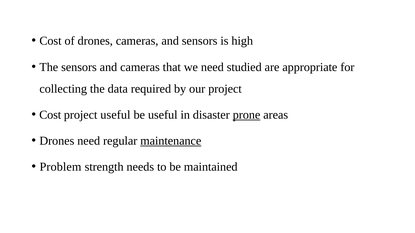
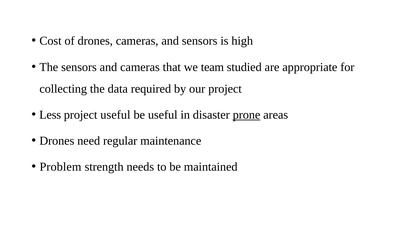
we need: need -> team (212, 67)
Cost: Cost -> Less (50, 115)
maintenance underline: present -> none (171, 141)
